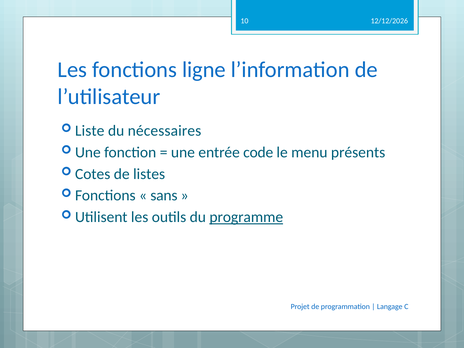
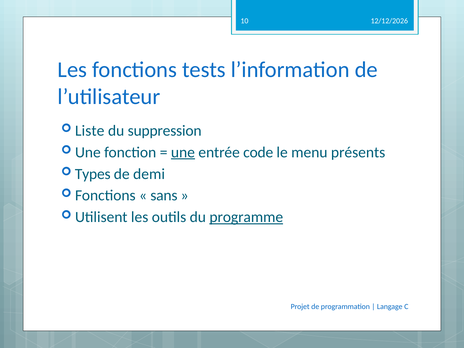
ligne: ligne -> tests (204, 70)
nécessaires: nécessaires -> suppression (165, 131)
une underline: none -> present (183, 152)
Cotes: Cotes -> Types (93, 174)
listes: listes -> demi (149, 174)
